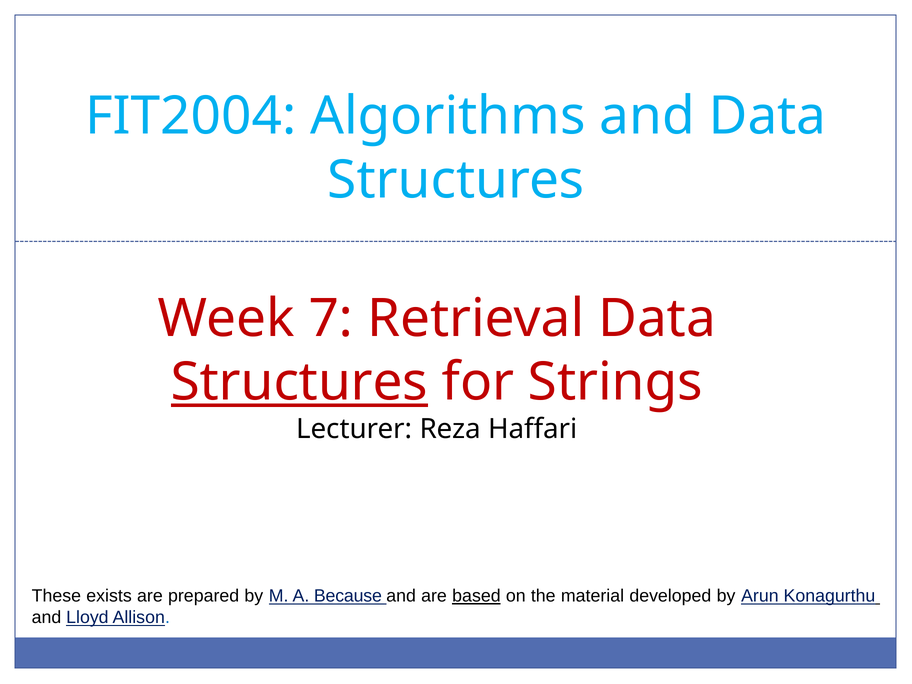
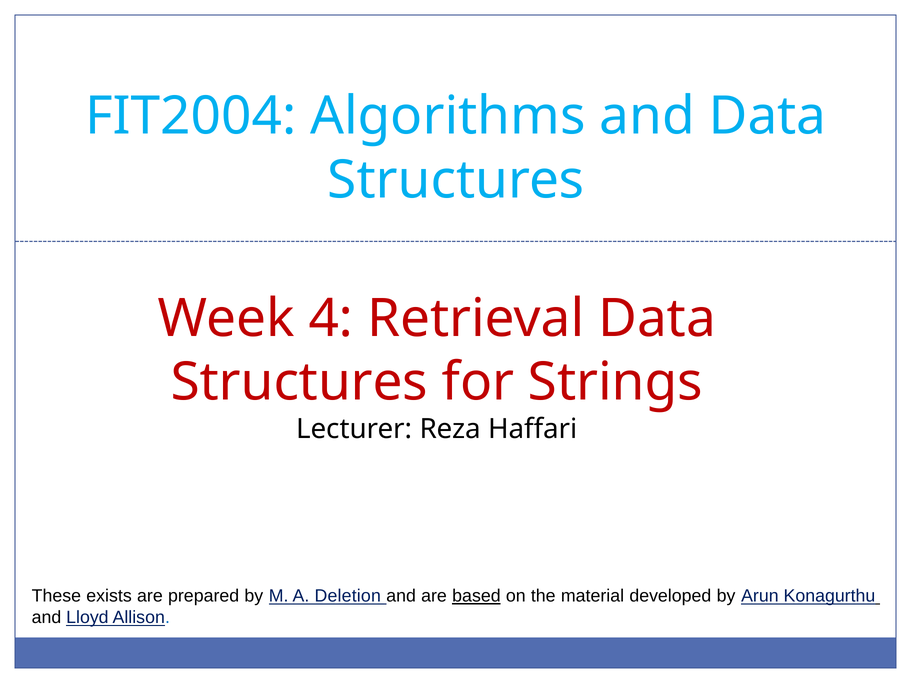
7: 7 -> 4 (331, 318)
Structures underline: present -> none (299, 382)
Because: Because -> Deletion (348, 596)
